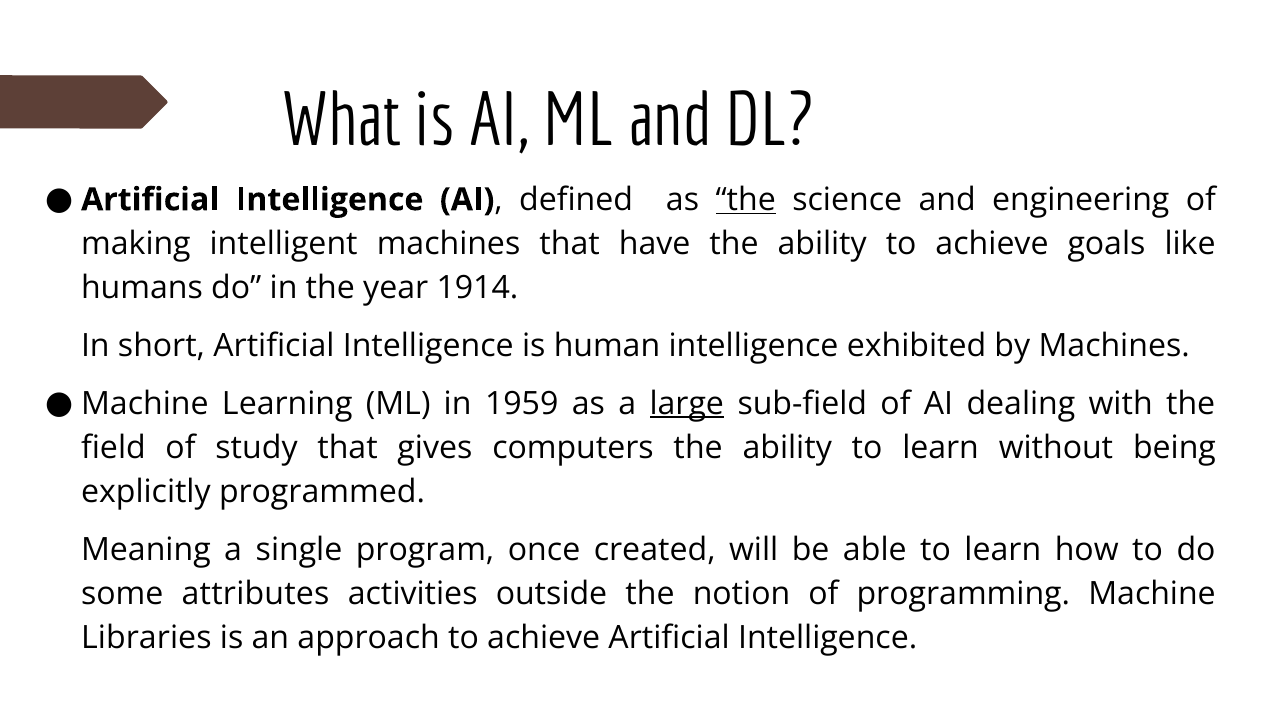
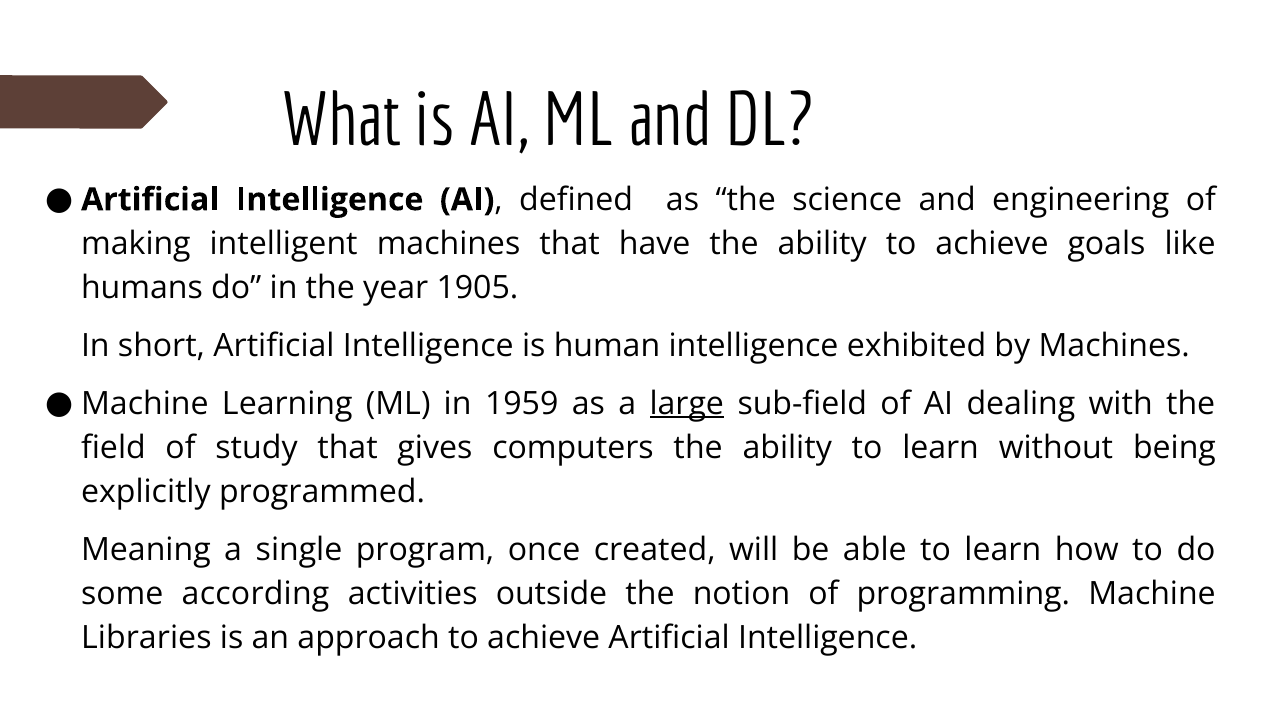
the underline: present -> none (746, 200)
1914: 1914 -> 1905 (477, 288)
attributes: attributes -> according (256, 594)
